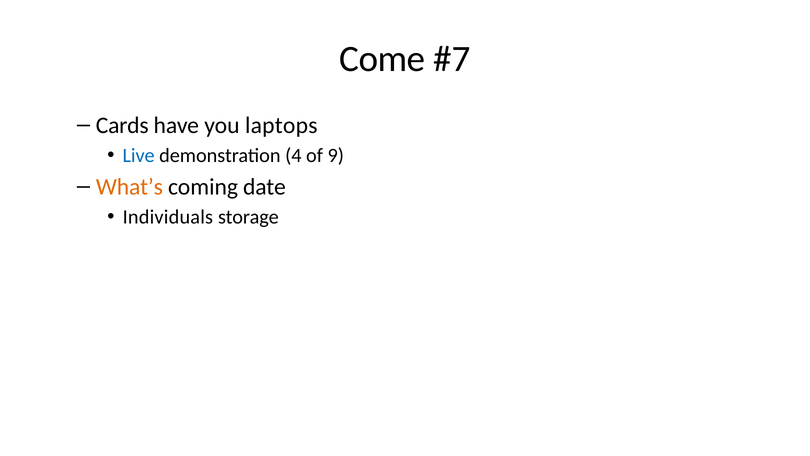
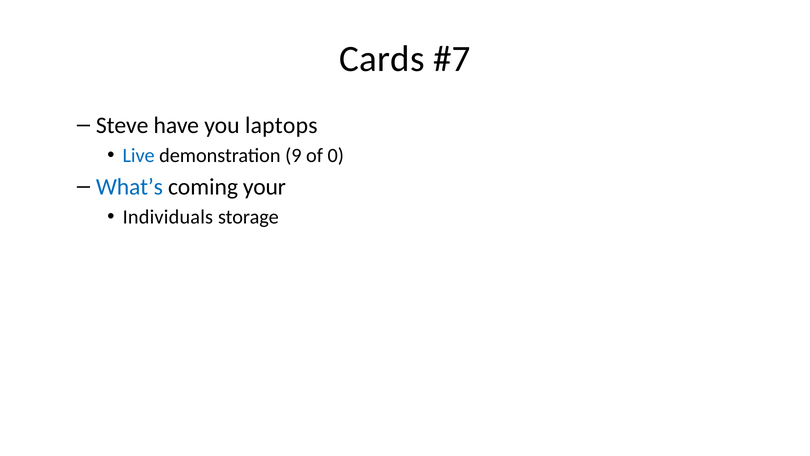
Come: Come -> Cards (382, 59)
Cards: Cards -> Steve (122, 125)
4: 4 -> 9 (293, 155)
9: 9 -> 0 (336, 155)
What’s colour: orange -> blue (129, 187)
date: date -> your (264, 187)
